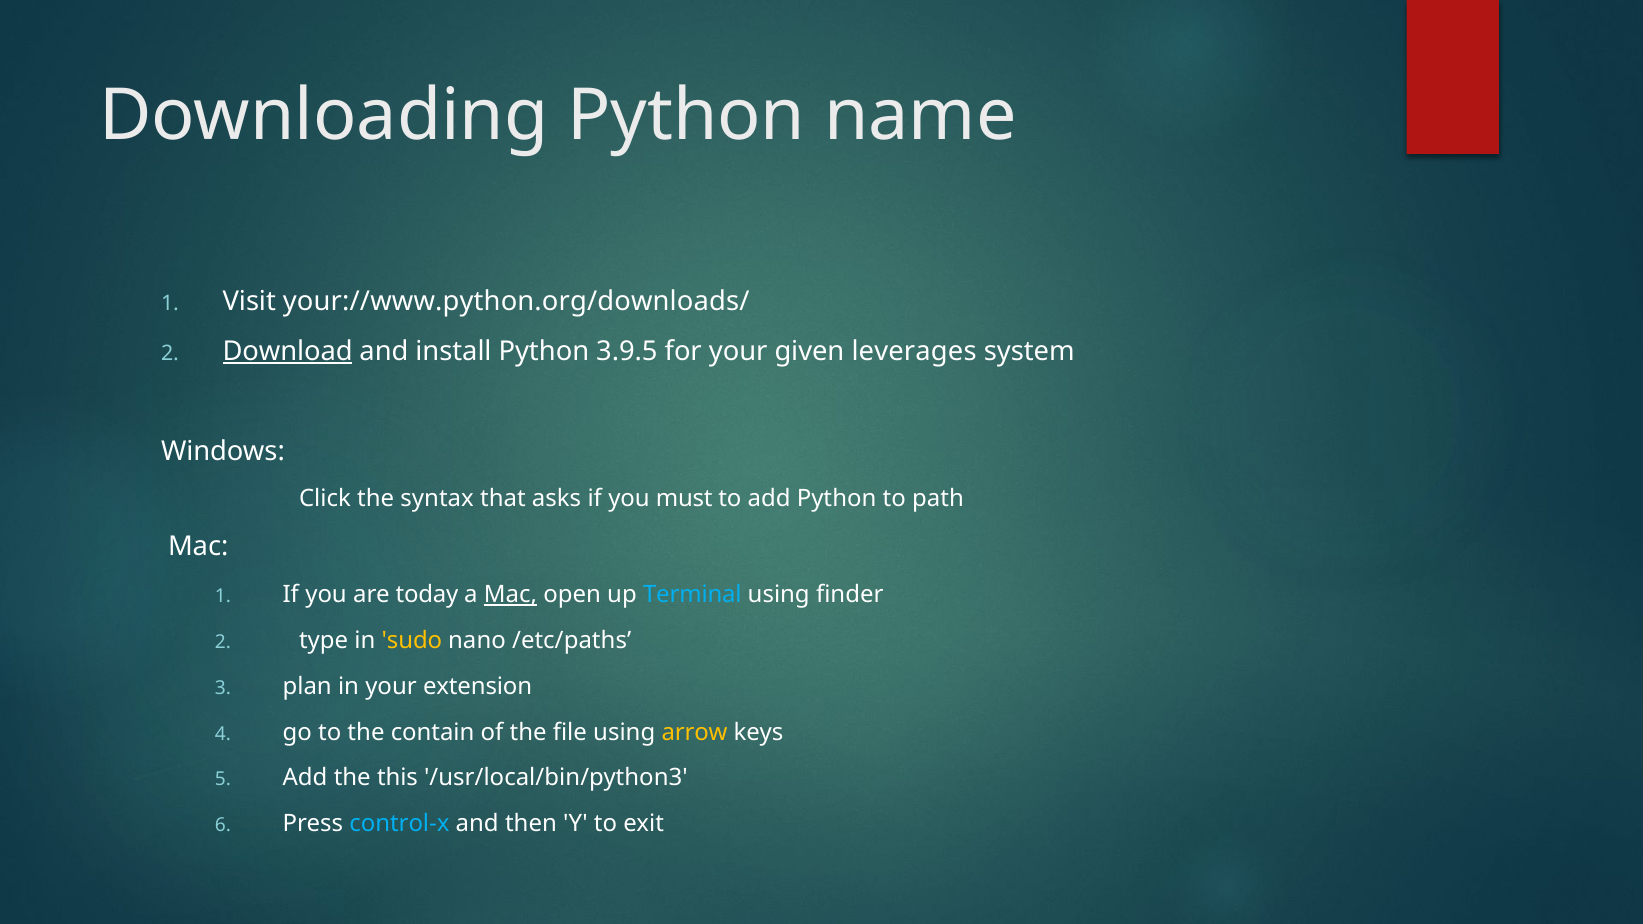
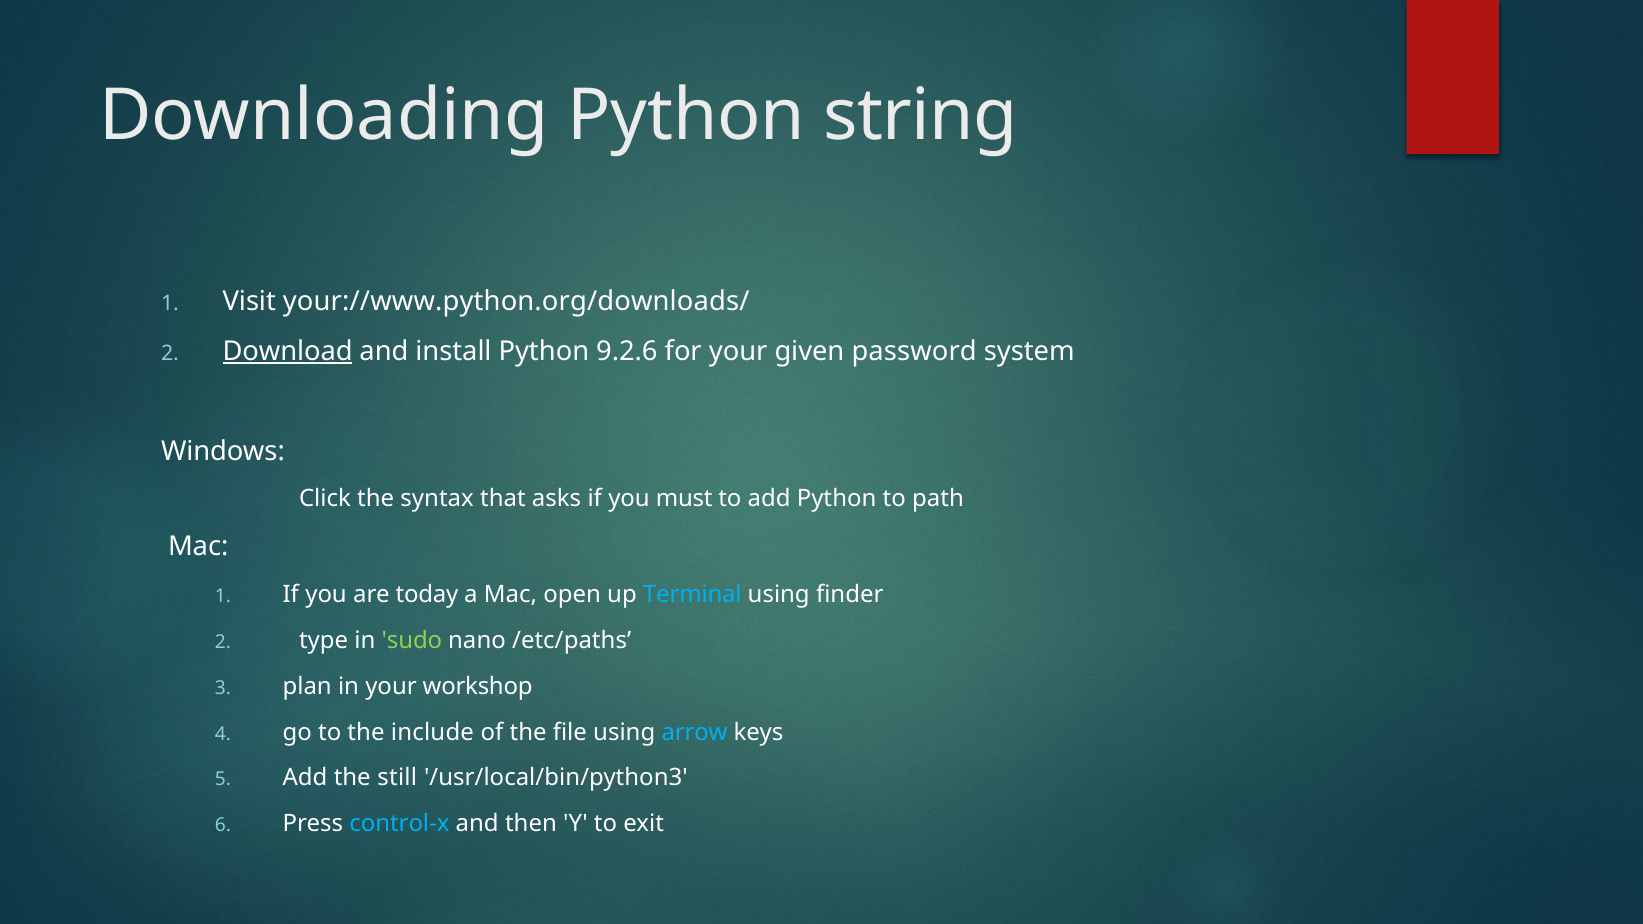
name: name -> string (921, 115)
3.9.5: 3.9.5 -> 9.2.6 (627, 351)
leverages: leverages -> password (914, 351)
Mac underline: present -> none (510, 595)
sudo colour: yellow -> light green (412, 641)
extension: extension -> workshop (478, 686)
contain: contain -> include (432, 732)
arrow colour: yellow -> light blue (695, 732)
this: this -> still (397, 778)
